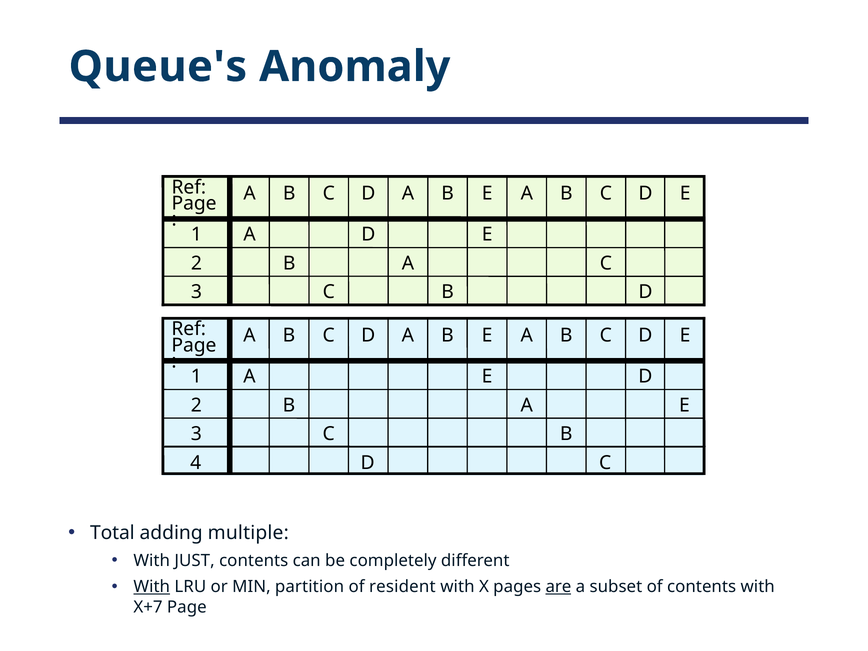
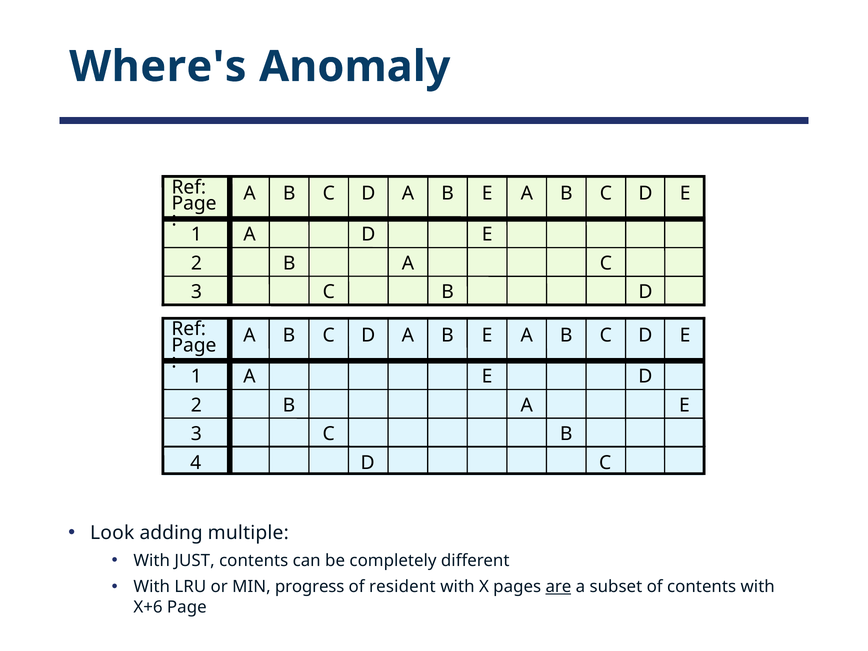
Queue's: Queue's -> Where's (158, 67)
Total: Total -> Look (112, 533)
With underline: present -> none (152, 587)
partition: partition -> progress (310, 587)
X+7: X+7 -> X+6 (148, 607)
